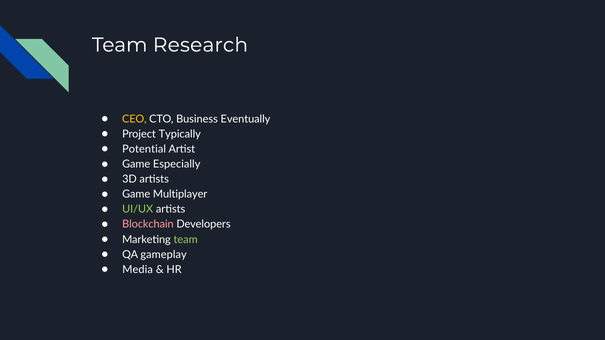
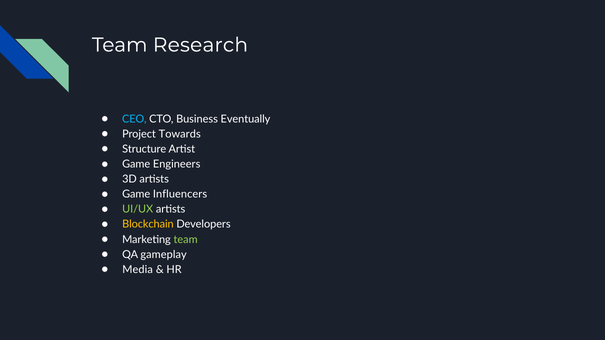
CEO colour: yellow -> light blue (134, 119)
Typically: Typically -> Towards (180, 134)
Potential: Potential -> Structure (144, 149)
Especially: Especially -> Engineers (177, 164)
Multiplayer: Multiplayer -> Influencers (180, 194)
Blockchain colour: pink -> yellow (148, 225)
